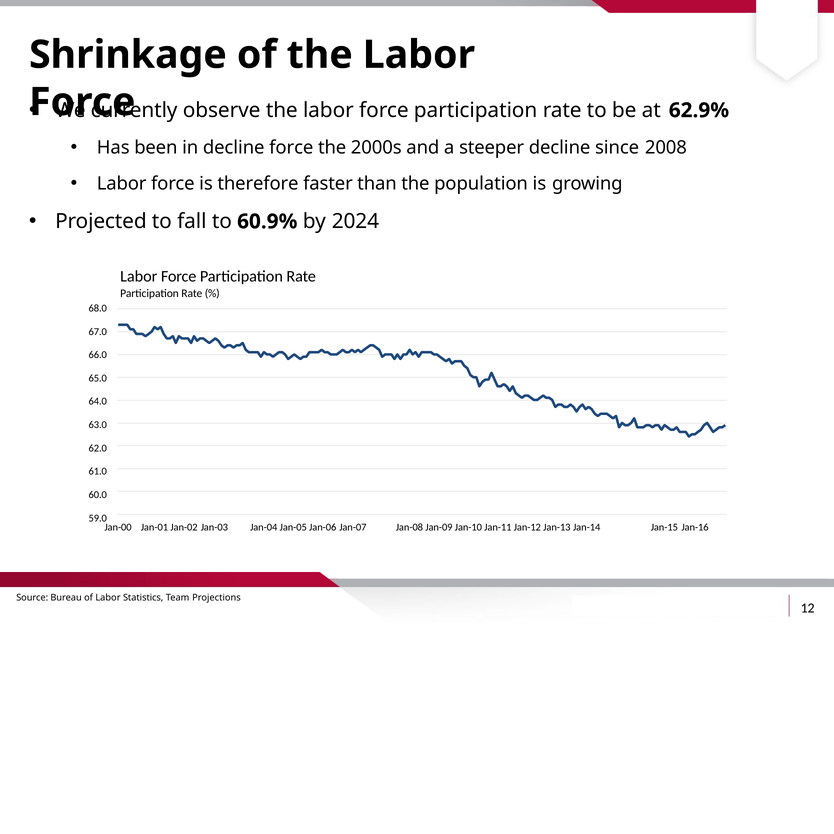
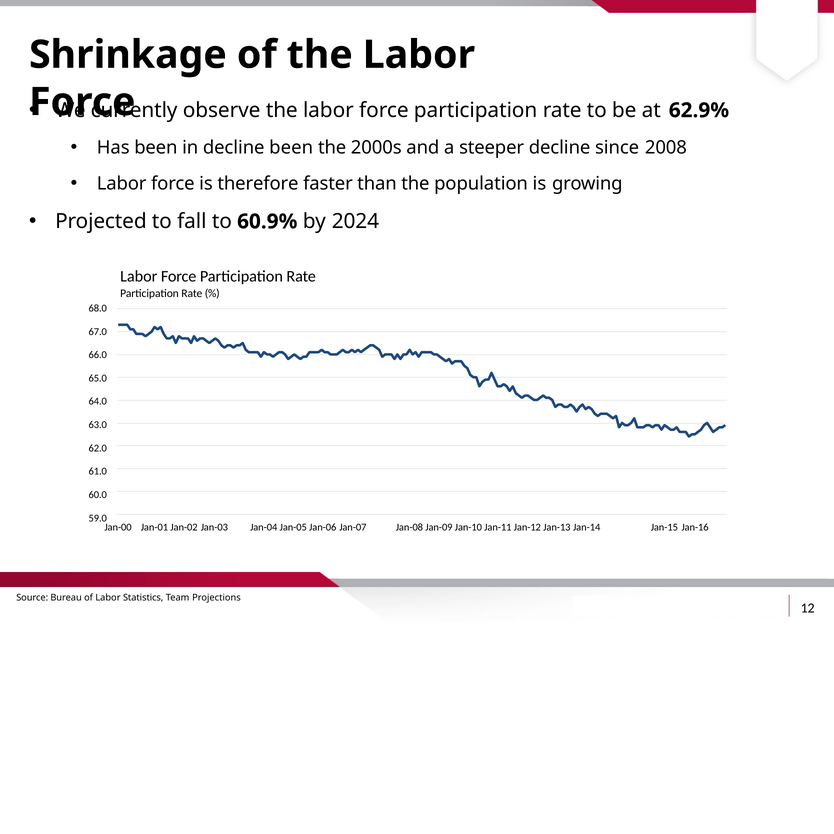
decline force: force -> been (291, 148)
